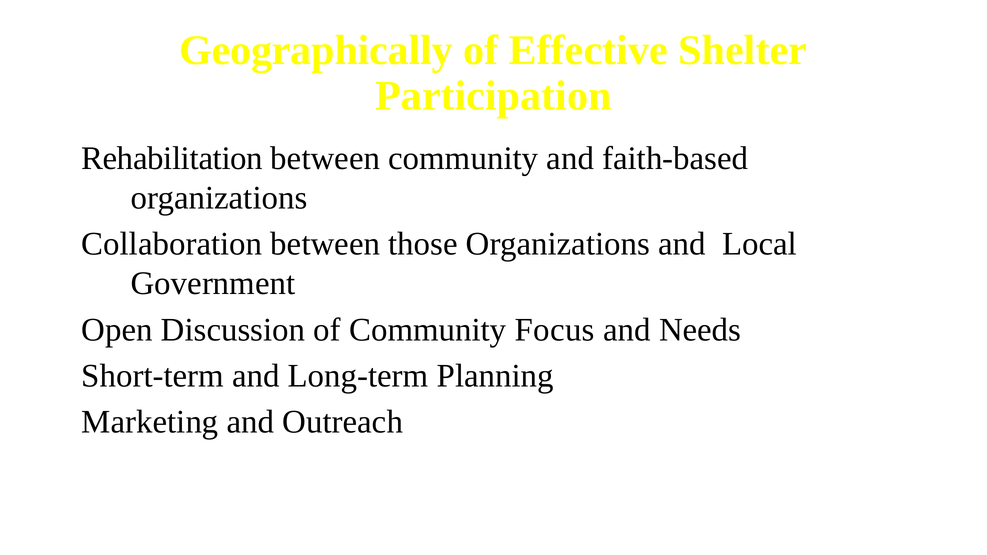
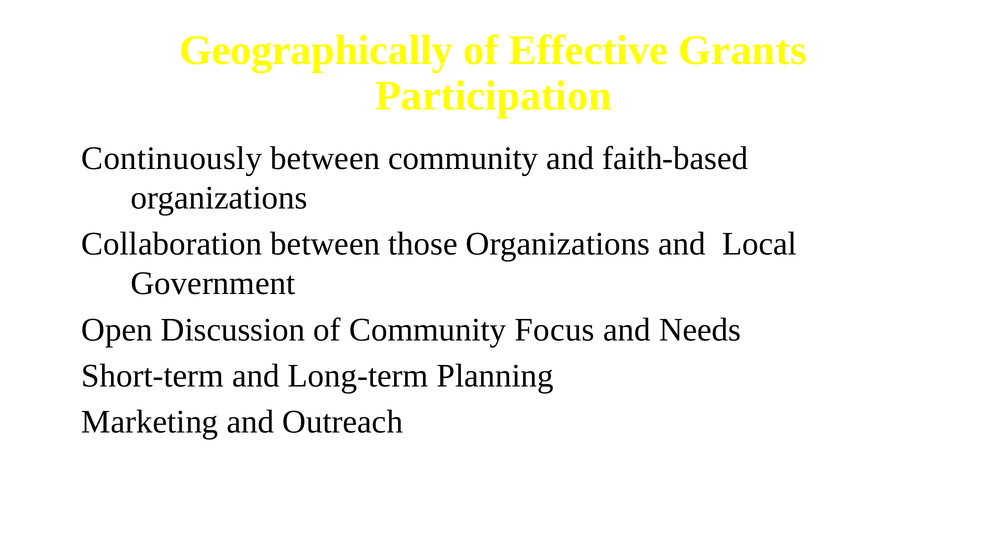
Shelter: Shelter -> Grants (742, 51)
Rehabilitation: Rehabilitation -> Continuously (172, 159)
